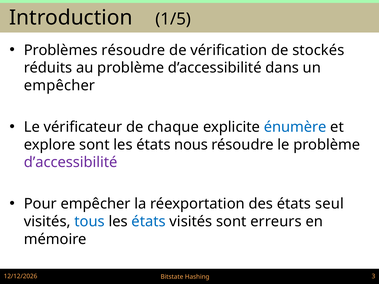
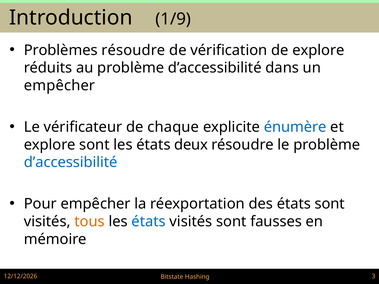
1/5: 1/5 -> 1/9 (173, 19)
de stockés: stockés -> explore (318, 50)
nous: nous -> deux (191, 145)
d’accessibilité colour: purple -> blue (71, 162)
états seul: seul -> sont (330, 204)
tous colour: blue -> orange (90, 222)
erreurs: erreurs -> fausses (276, 222)
